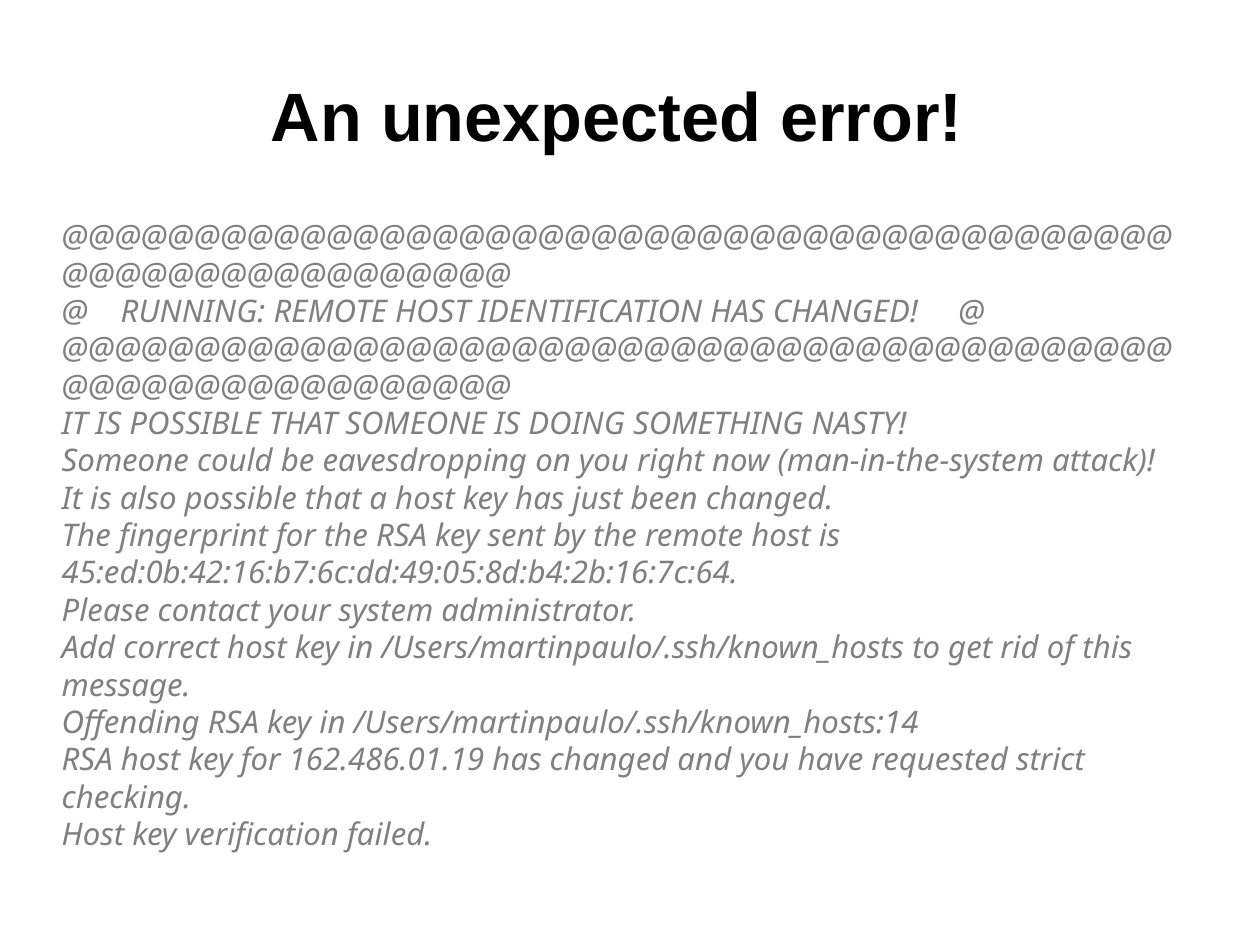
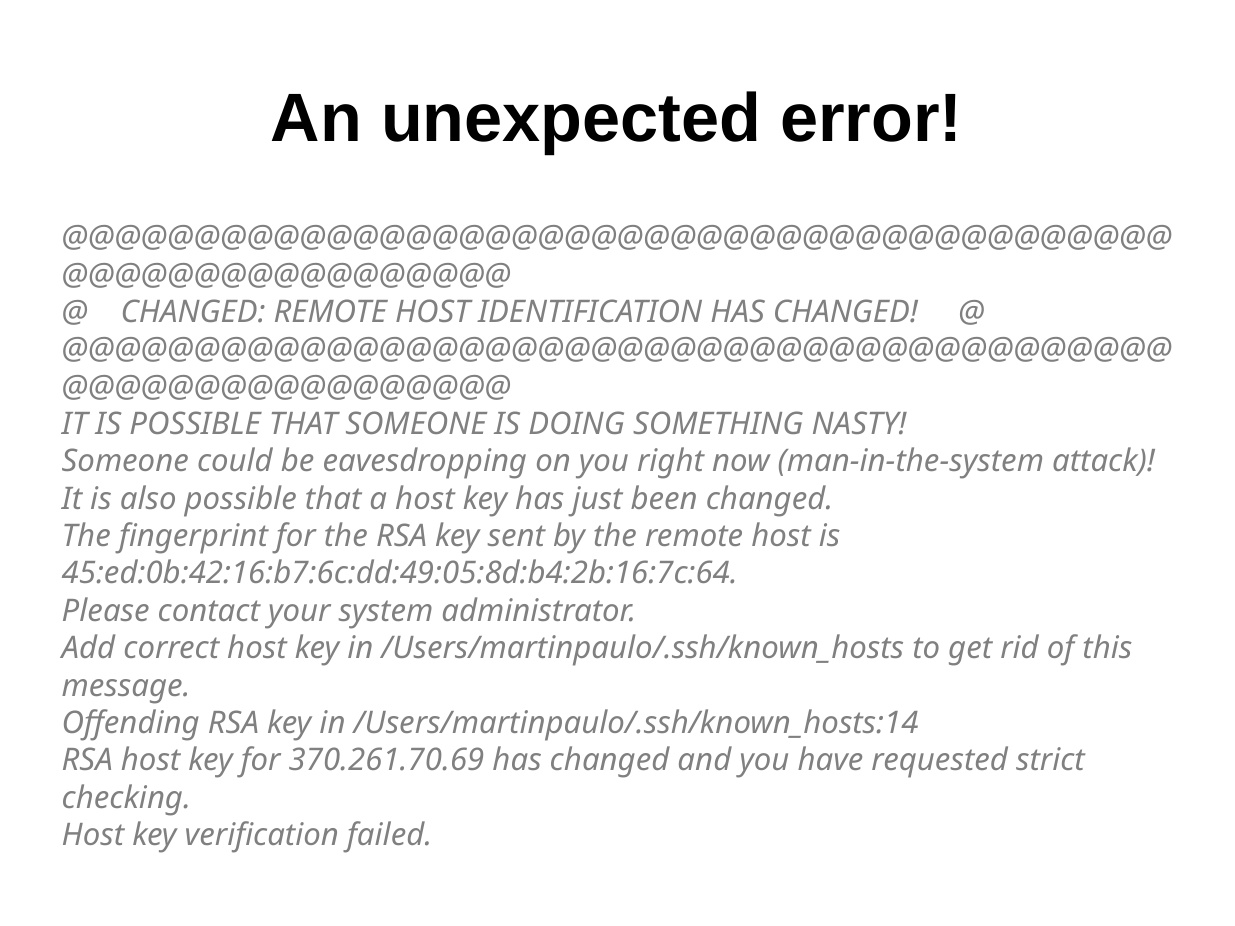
RUNNING: RUNNING -> CHANGED (193, 312)
162.486.01.19: 162.486.01.19 -> 370.261.70.69 (387, 761)
